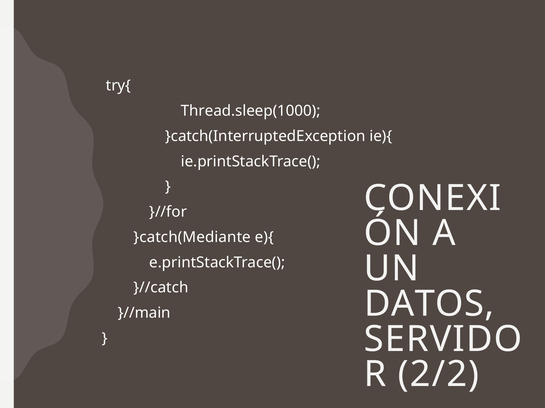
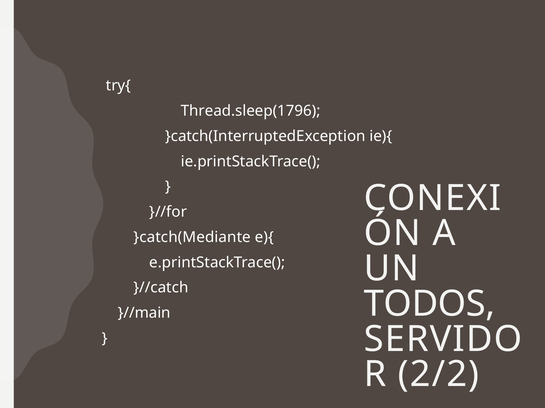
Thread.sleep(1000: Thread.sleep(1000 -> Thread.sleep(1796 (251, 111)
DATOS: DATOS -> TODOS (430, 304)
